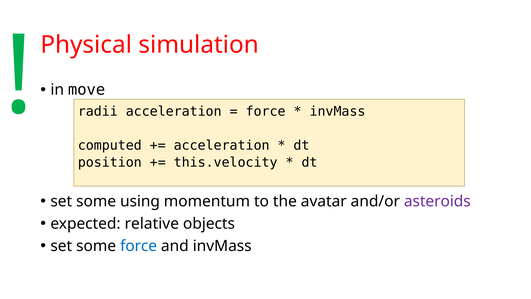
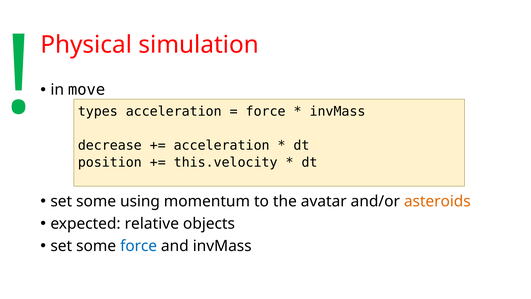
radii: radii -> types (98, 111)
computed: computed -> decrease (110, 145)
asteroids colour: purple -> orange (437, 201)
